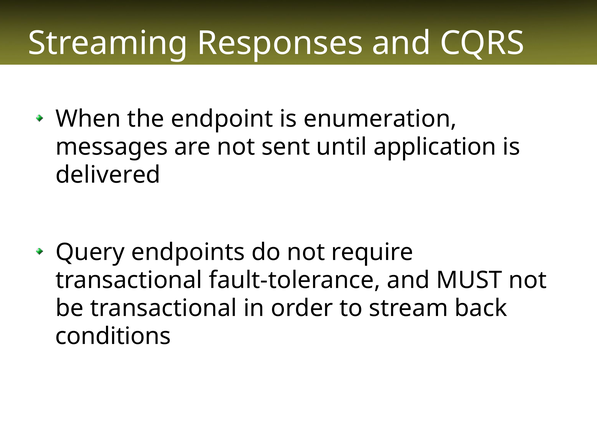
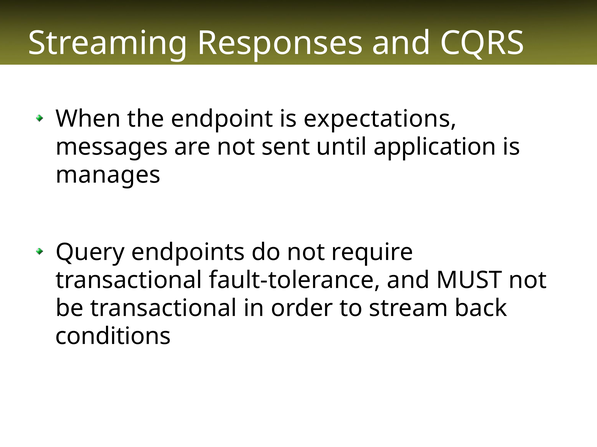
enumeration: enumeration -> expectations (380, 119)
delivered: delivered -> manages (108, 175)
